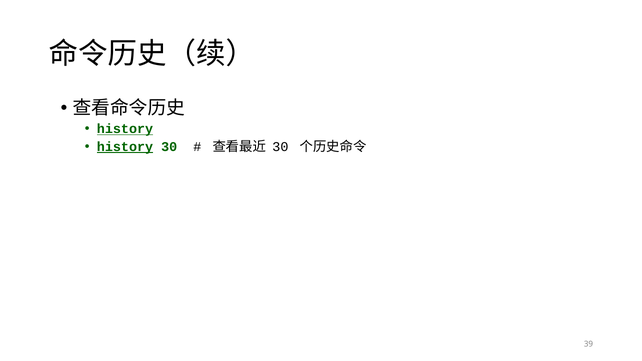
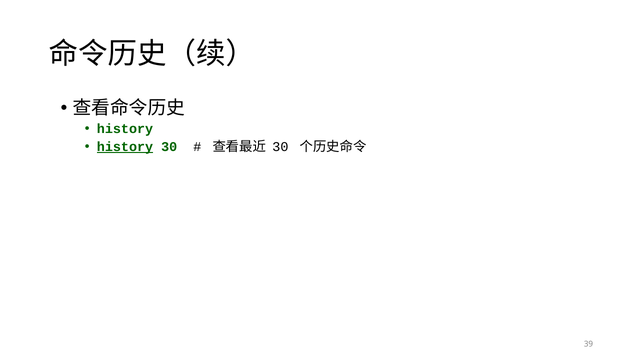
history underline: present -> none (125, 129)
